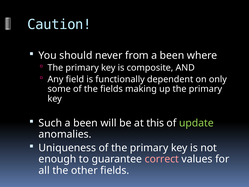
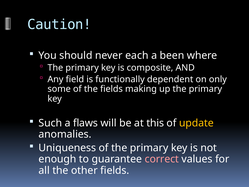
from: from -> each (137, 55)
Such a been: been -> flaws (86, 123)
update colour: light green -> yellow (196, 123)
